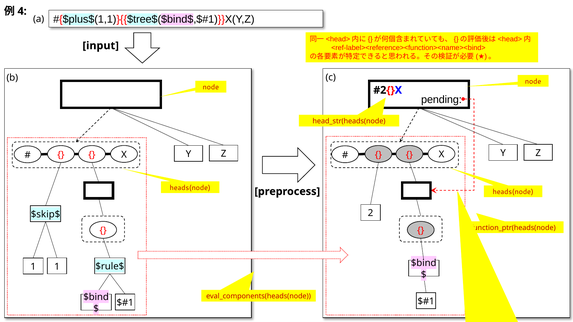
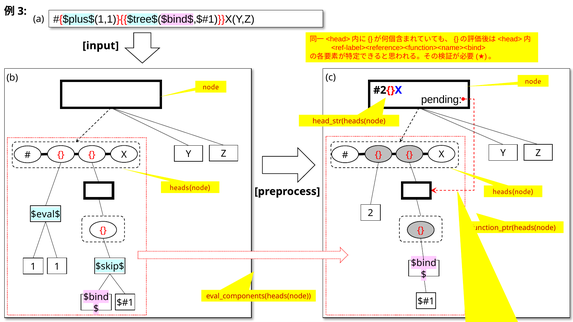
4: 4 -> 3 (22, 11)
$skip$: $skip$ -> $eval$ (46, 215)
$rule$: $rule$ -> $skip$ (110, 267)
